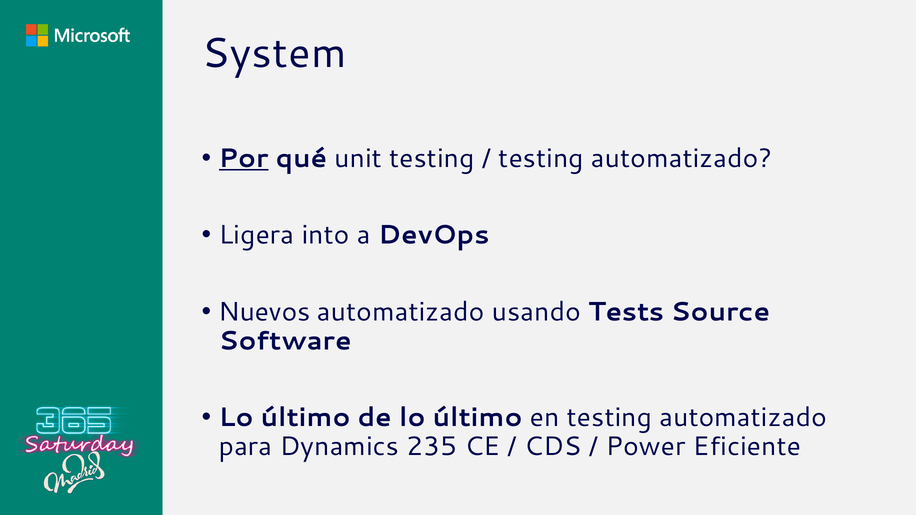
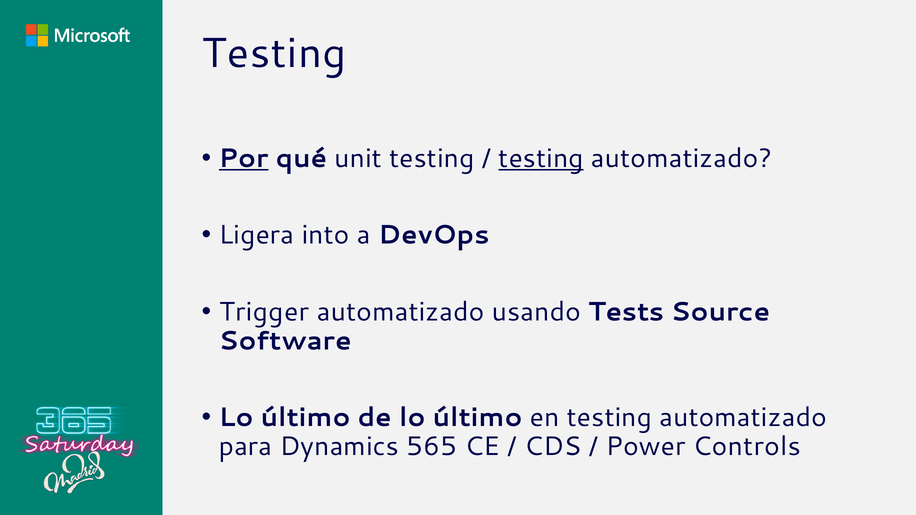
System: System -> Testing (274, 53)
testing underline: none -> present (541, 158)
Nuevos: Nuevos -> Trigger (264, 312)
235: 235 -> 565 (432, 447)
Eficiente: Eficiente -> Controls (747, 447)
